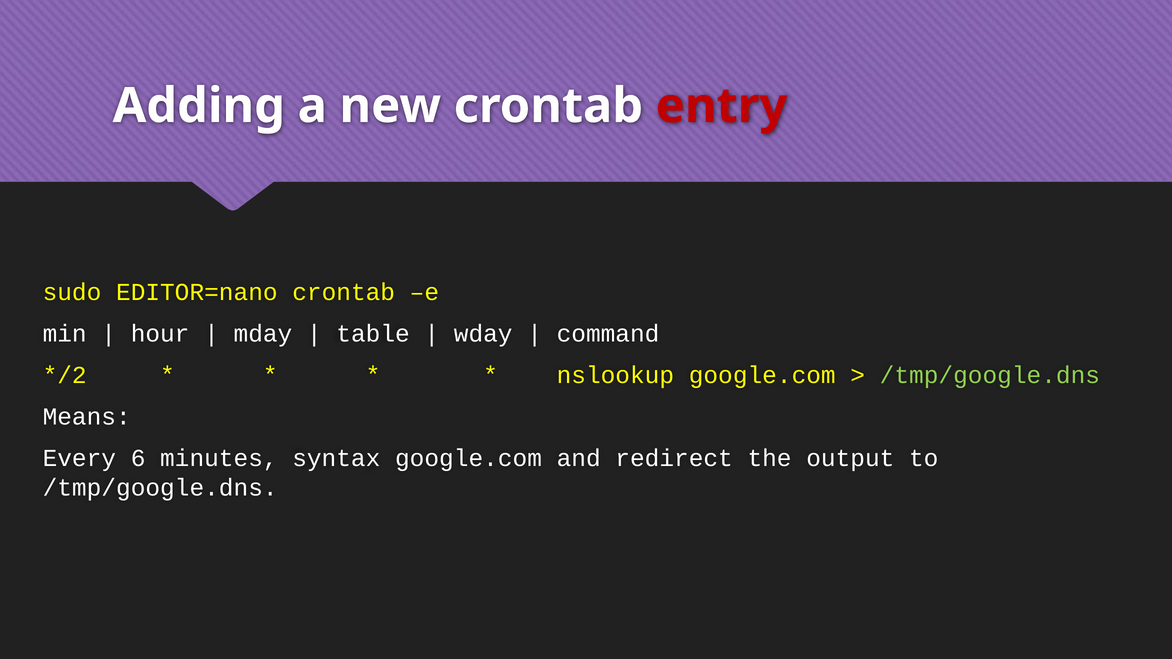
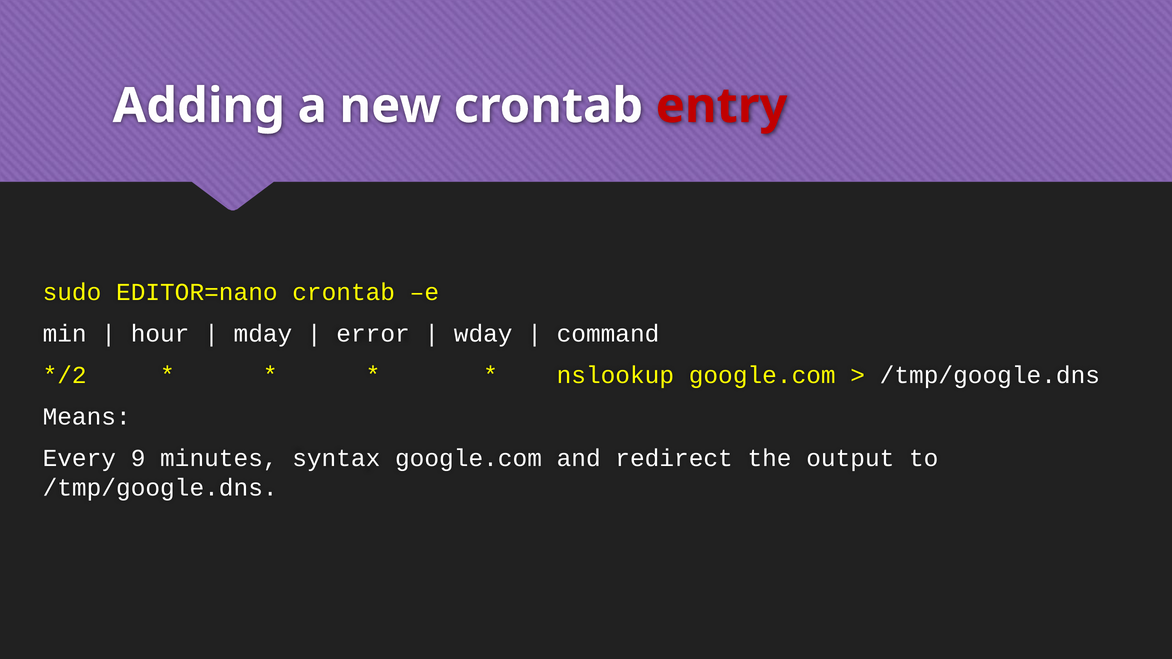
table: table -> error (373, 334)
/tmp/google.dns colour: light green -> white (990, 375)
6: 6 -> 9 (138, 459)
